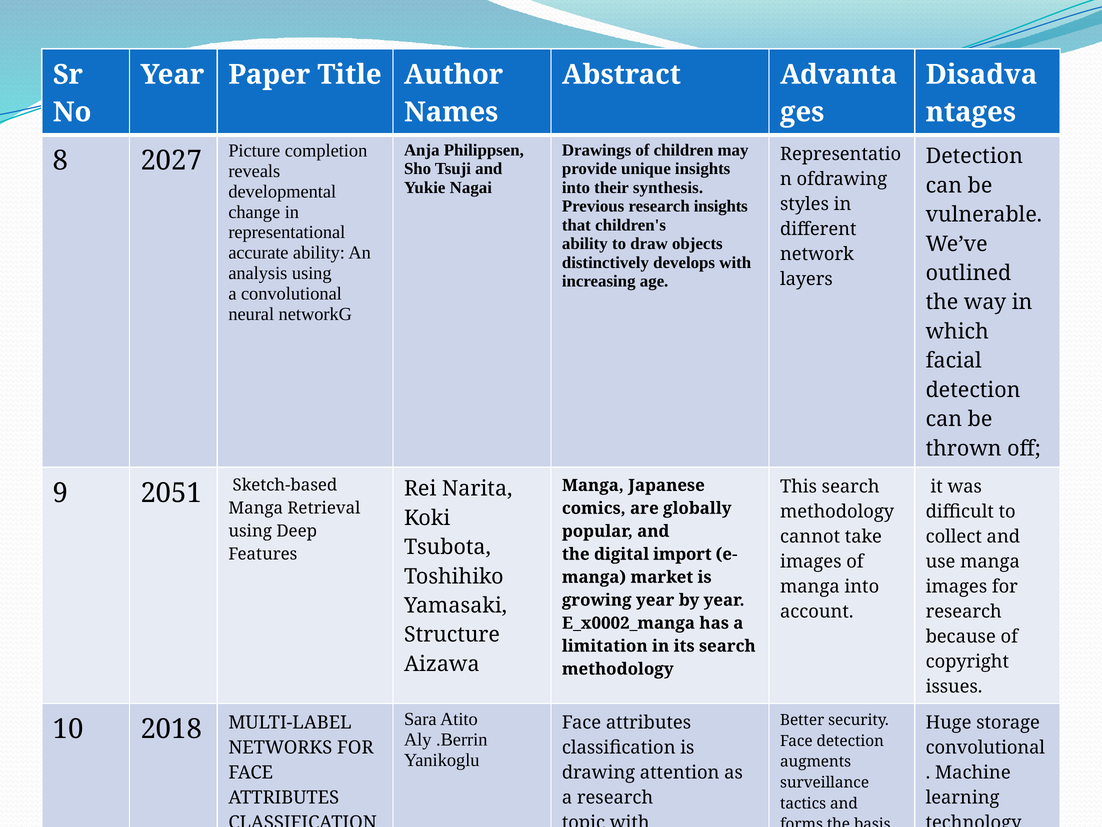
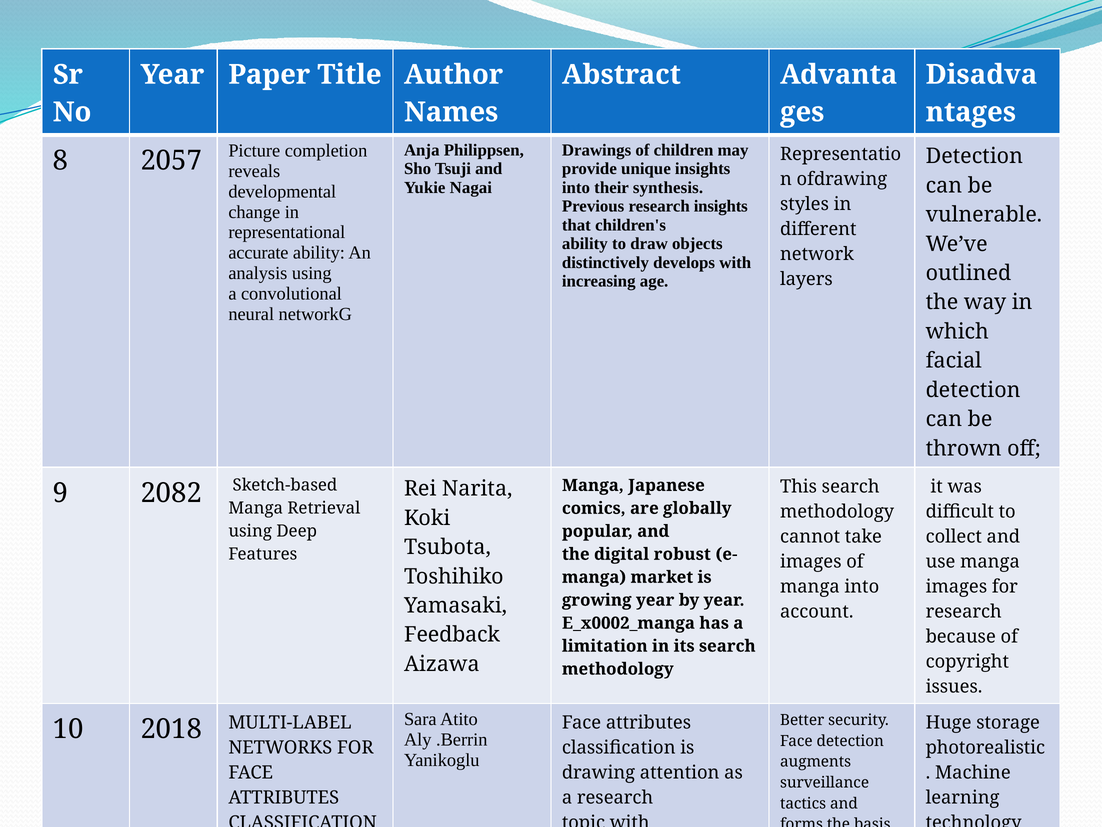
2027: 2027 -> 2057 (171, 161)
2051: 2051 -> 2082 (171, 493)
import: import -> robust (682, 554)
Structure: Structure -> Feedback (452, 634)
convolutional: convolutional -> photorealistic (985, 747)
